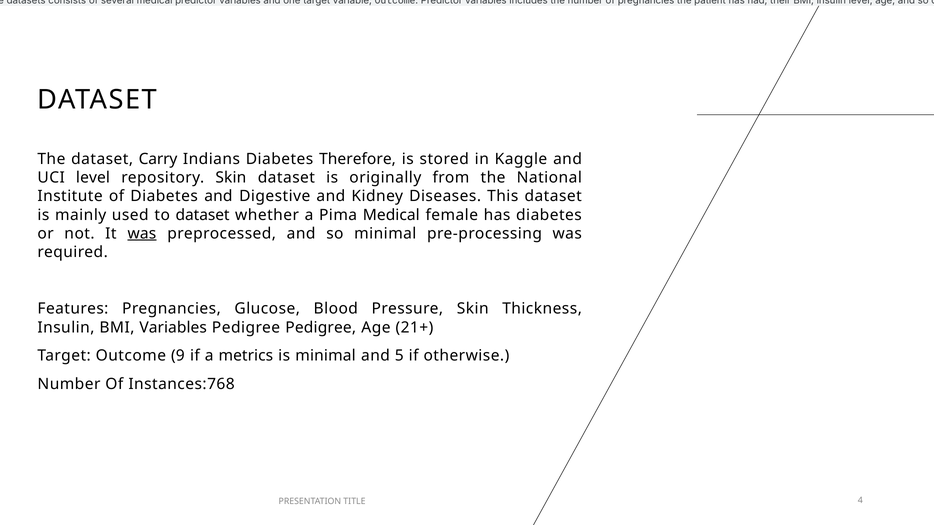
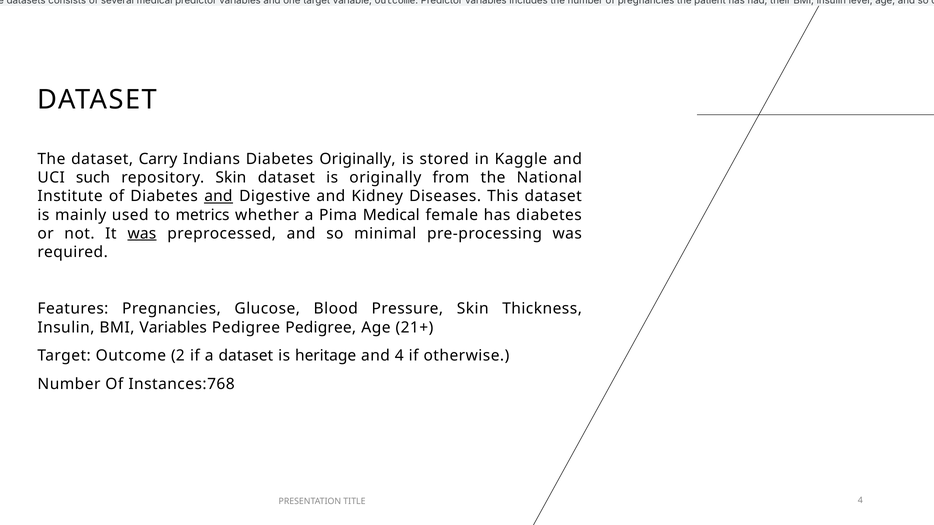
Diabetes Therefore: Therefore -> Originally (357, 159)
UCI level: level -> such (93, 178)
and underline: none -> present (218, 196)
to dataset: dataset -> metrics (203, 215)
9: 9 -> 2 (178, 356)
a metrics: metrics -> dataset (246, 356)
is minimal: minimal -> heritage (326, 356)
and 5: 5 -> 4 (399, 356)
